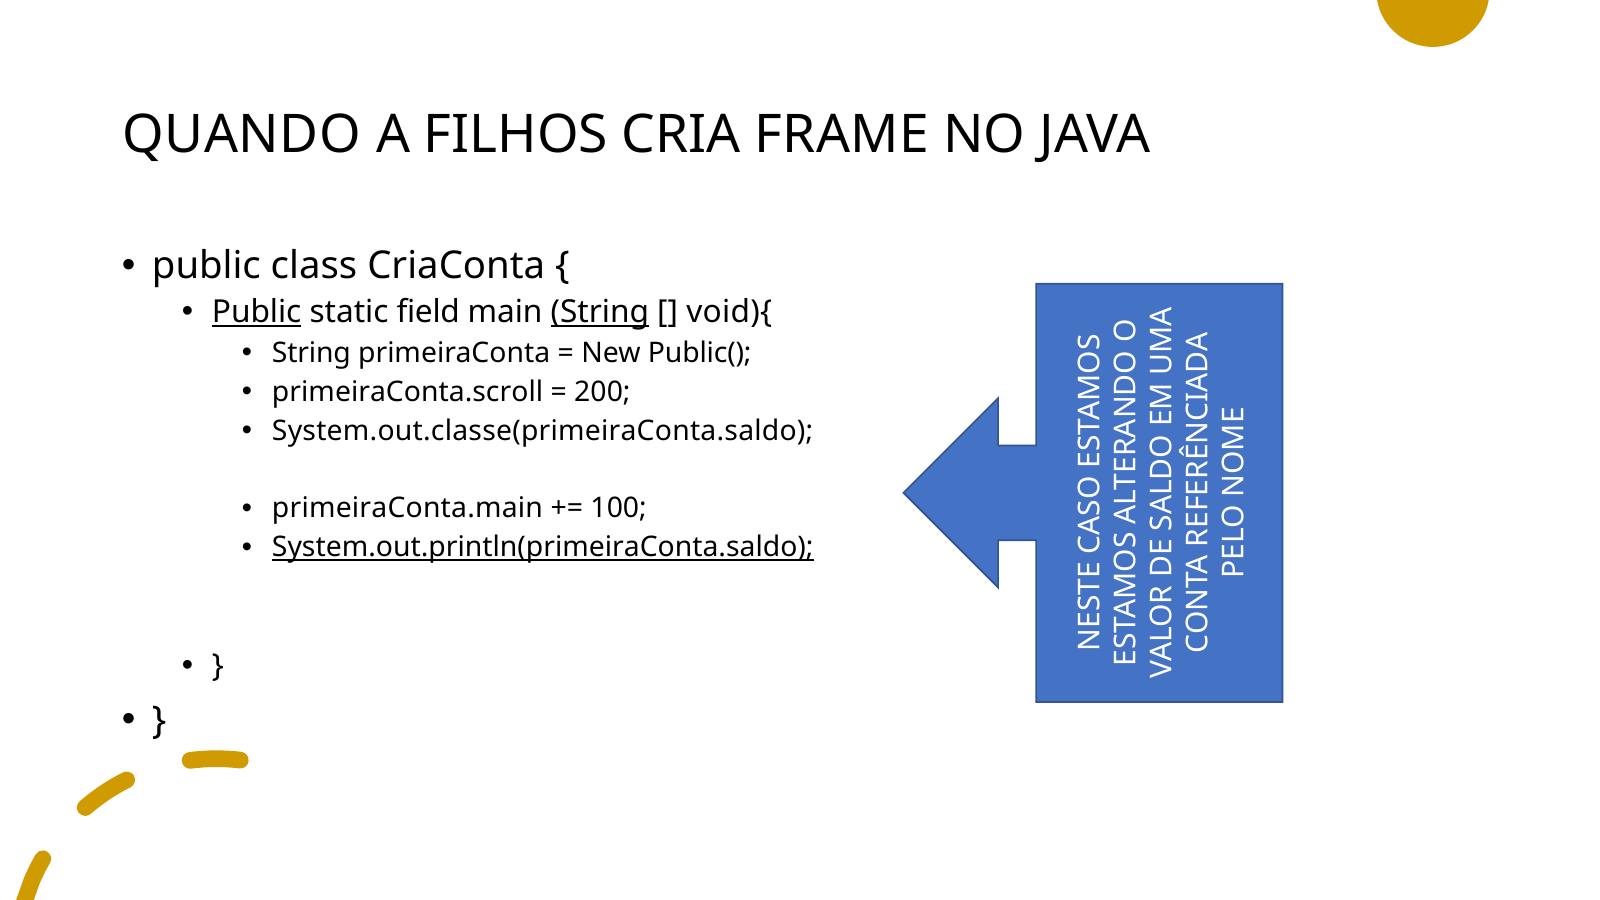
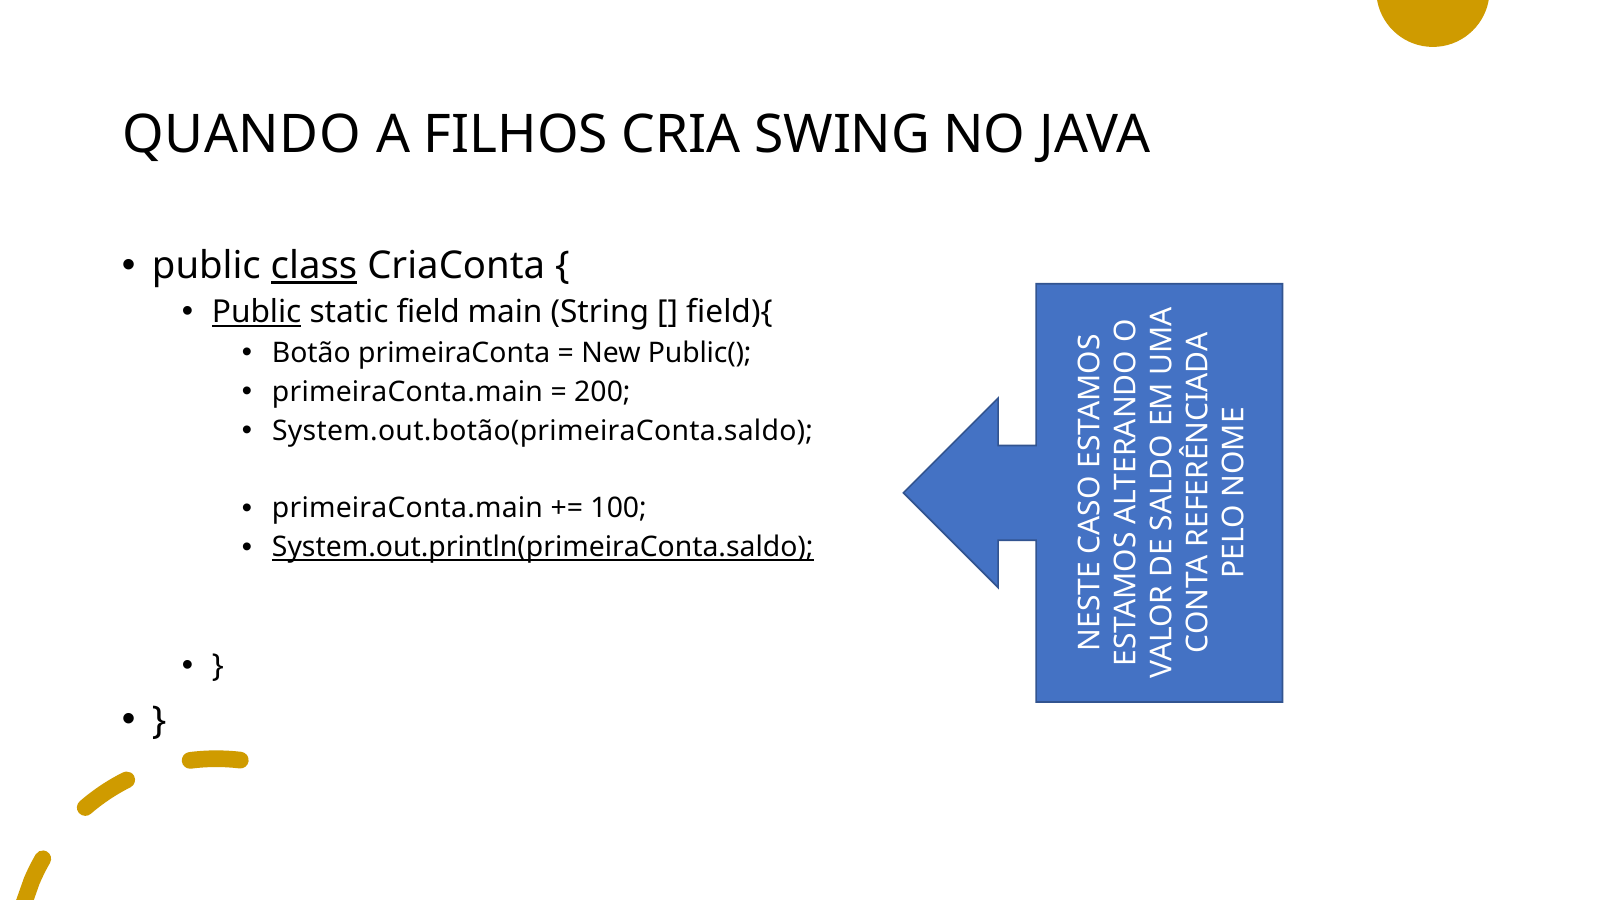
FRAME: FRAME -> SWING (842, 135)
class underline: none -> present (314, 266)
String underline: present -> none (600, 312)
void){: void){ -> field){ (729, 312)
String: String -> Botão (311, 353)
primeiraConta.scroll: primeiraConta.scroll -> primeiraConta.main (407, 392)
System.out.classe(primeiraConta.saldo: System.out.classe(primeiraConta.saldo -> System.out.botão(primeiraConta.saldo (543, 431)
